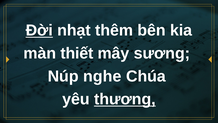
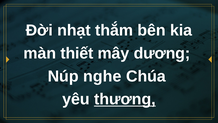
Ðời underline: present -> none (39, 30)
thêm: thêm -> thắm (114, 30)
sương: sương -> dương (162, 53)
